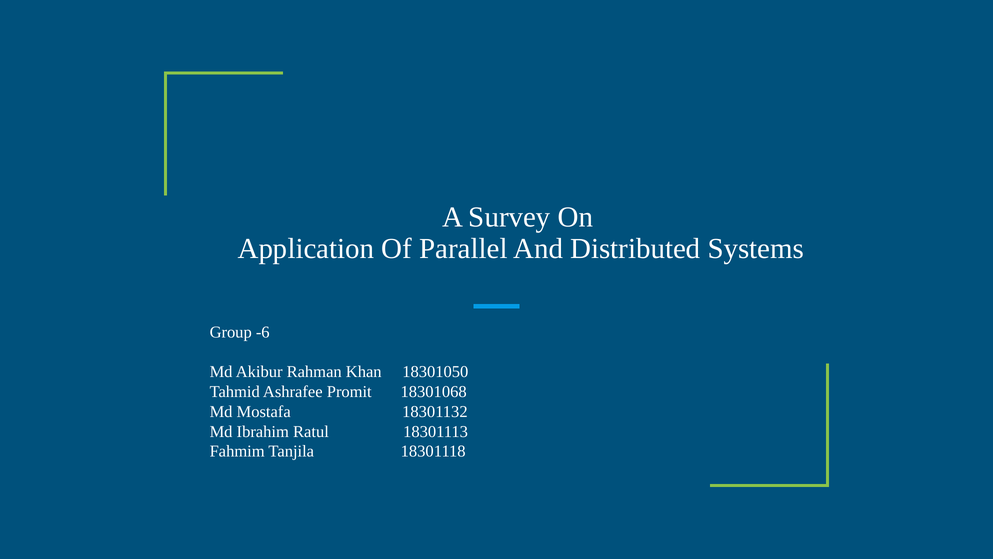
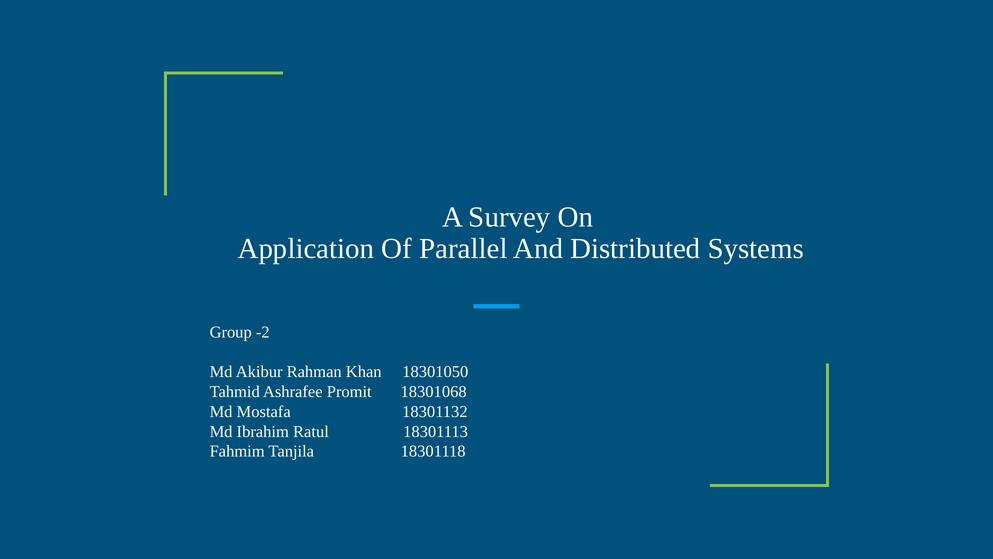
-6: -6 -> -2 (263, 332)
